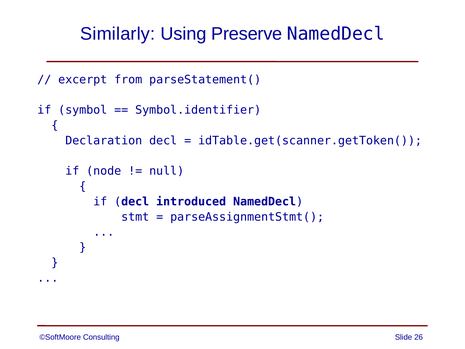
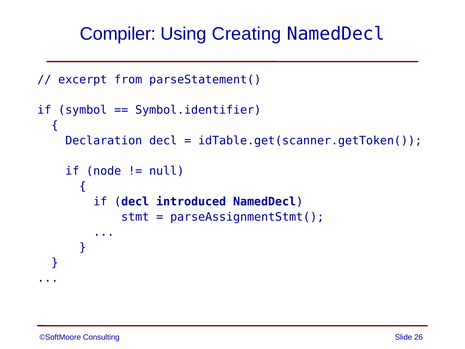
Similarly: Similarly -> Compiler (118, 34)
Preserve: Preserve -> Creating (247, 34)
